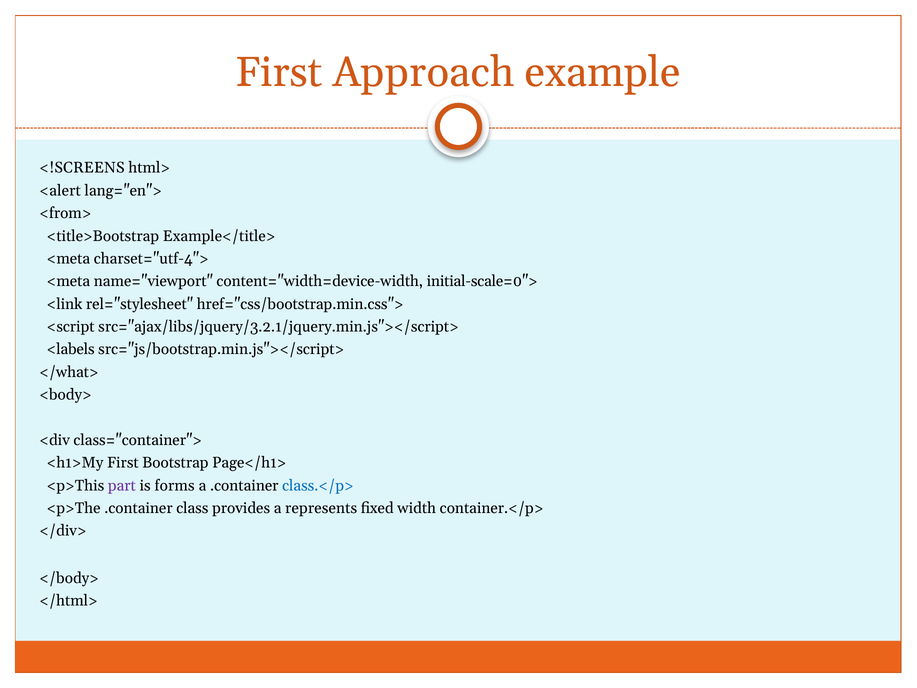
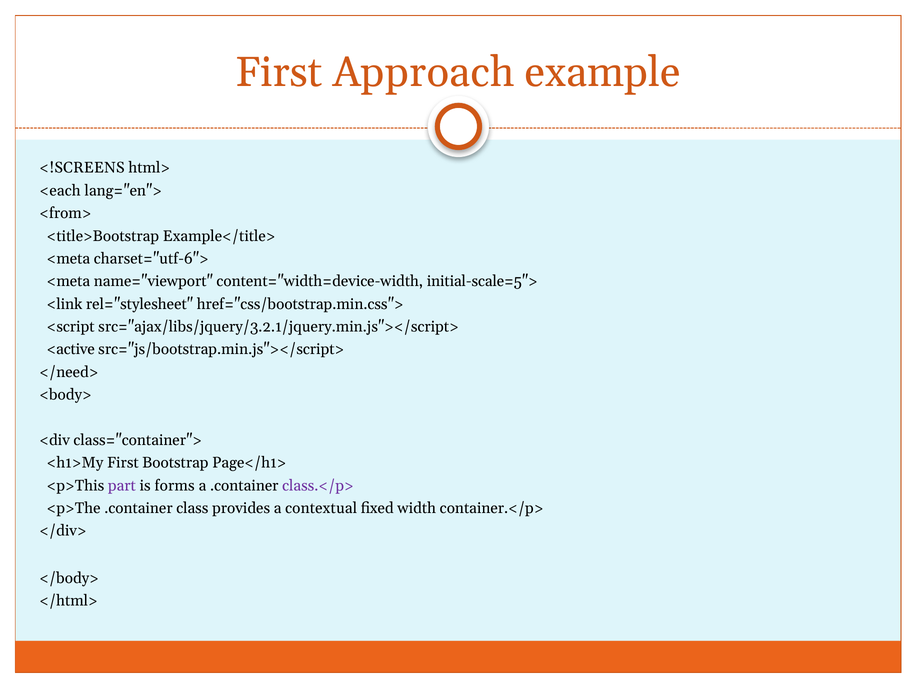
<alert: <alert -> <each (60, 191)
charset="utf-4">: charset="utf-4"> -> charset="utf-6"> (151, 259)
initial-scale=0">: initial-scale=0"> -> initial-scale=5"> (482, 281)
<labels: <labels -> <active (71, 349)
</what>: </what> -> </need> (69, 372)
class.</p> colour: blue -> purple (318, 485)
represents: represents -> contextual (321, 508)
